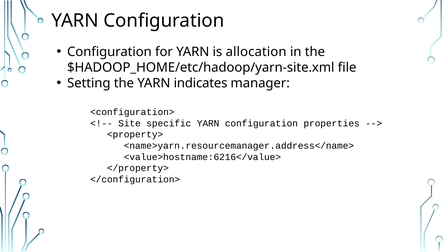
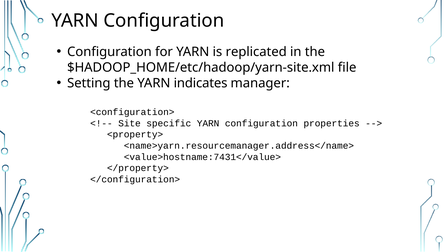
allocation: allocation -> replicated (256, 52)
<value>hostname:6216</value>: <value>hostname:6216</value> -> <value>hostname:7431</value> (202, 157)
